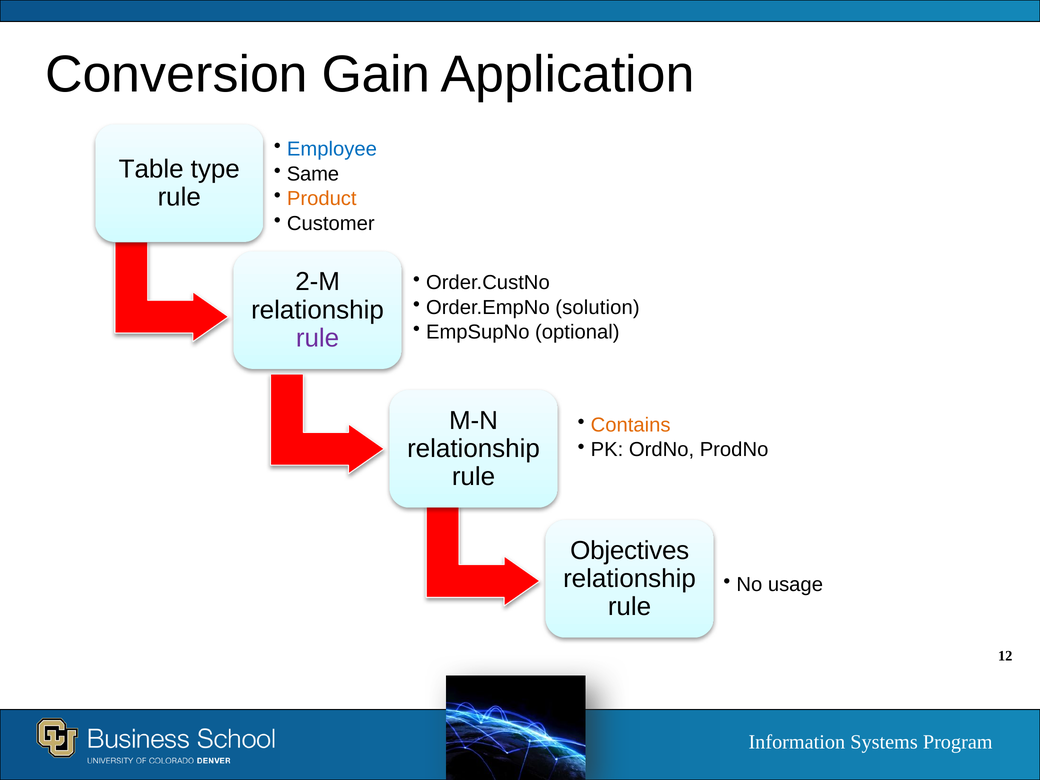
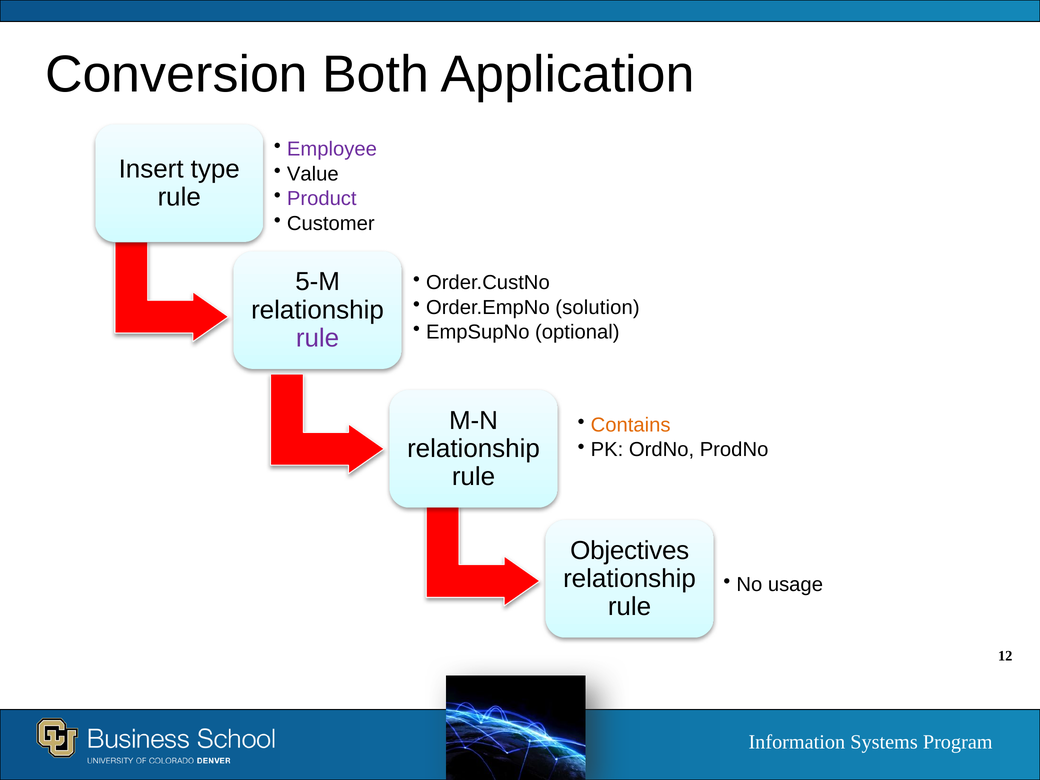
Gain: Gain -> Both (376, 75)
Employee colour: blue -> purple (332, 149)
Table: Table -> Insert (151, 169)
Same: Same -> Value (313, 174)
Product colour: orange -> purple (322, 199)
2-M: 2-M -> 5-M (318, 282)
